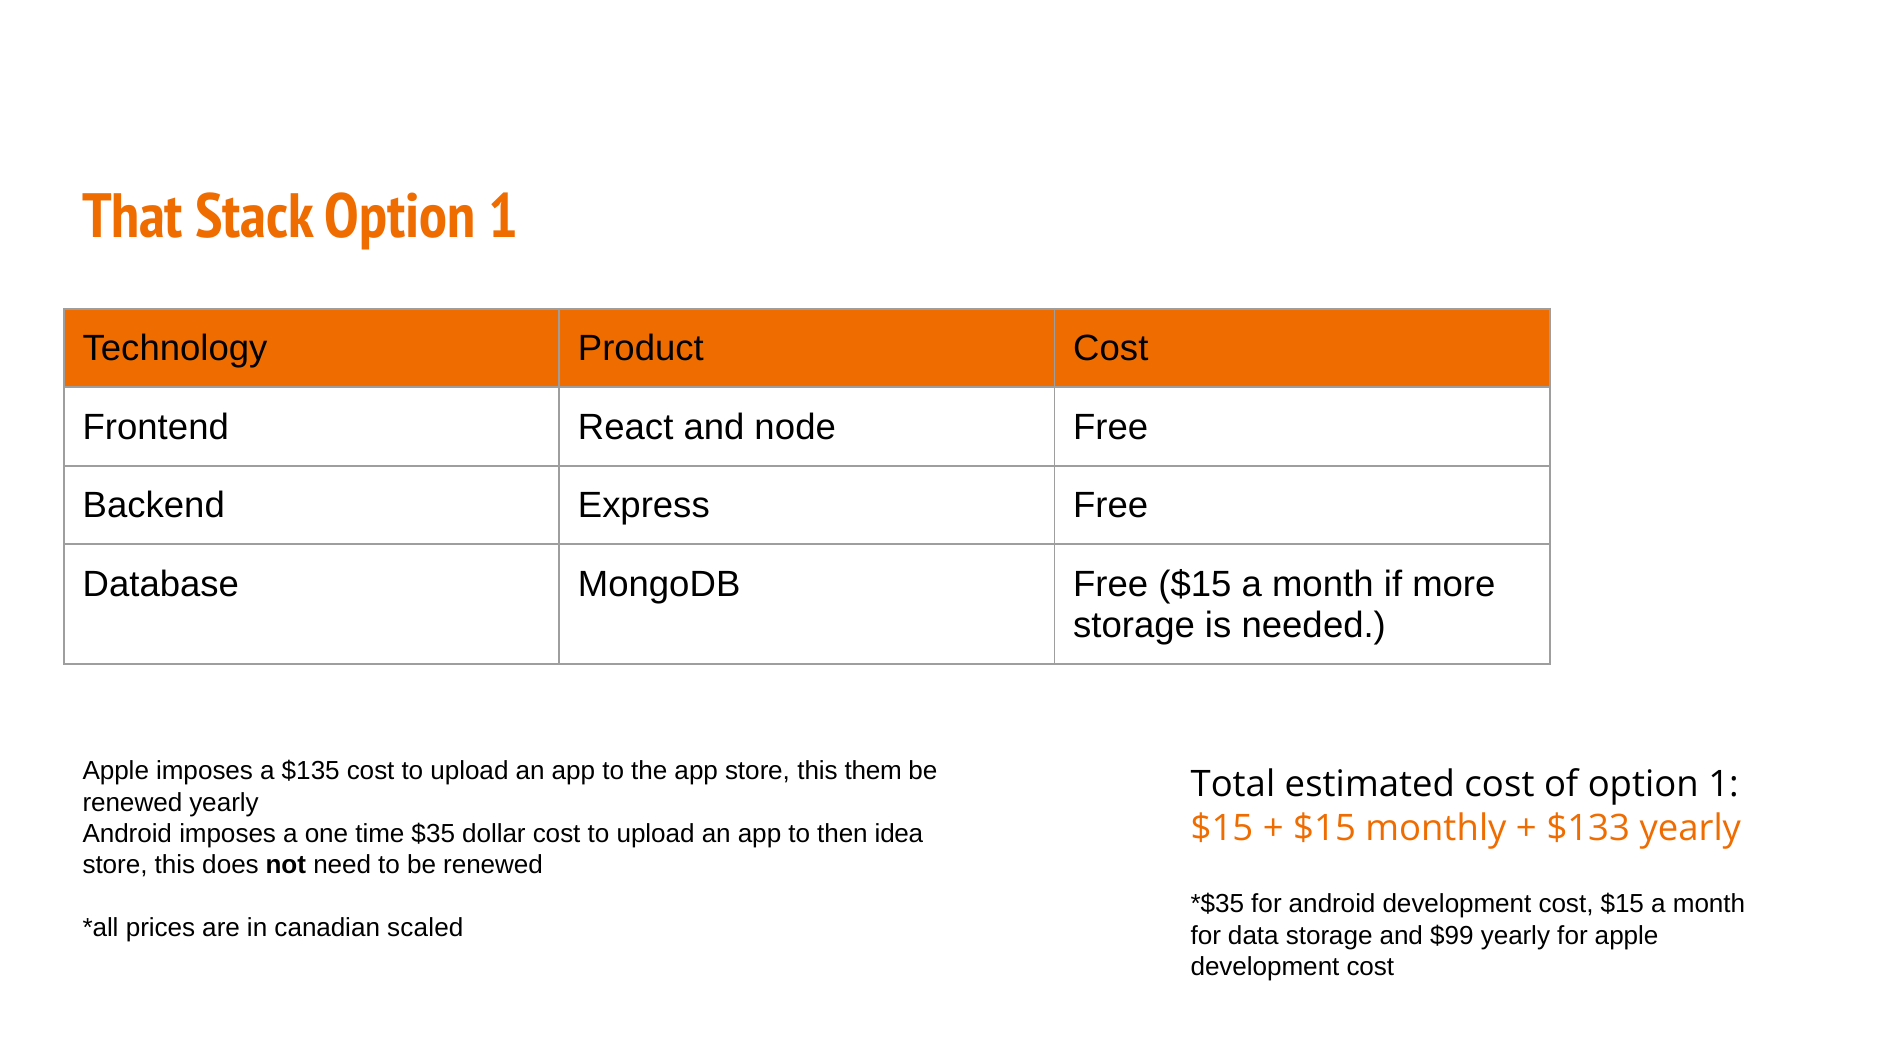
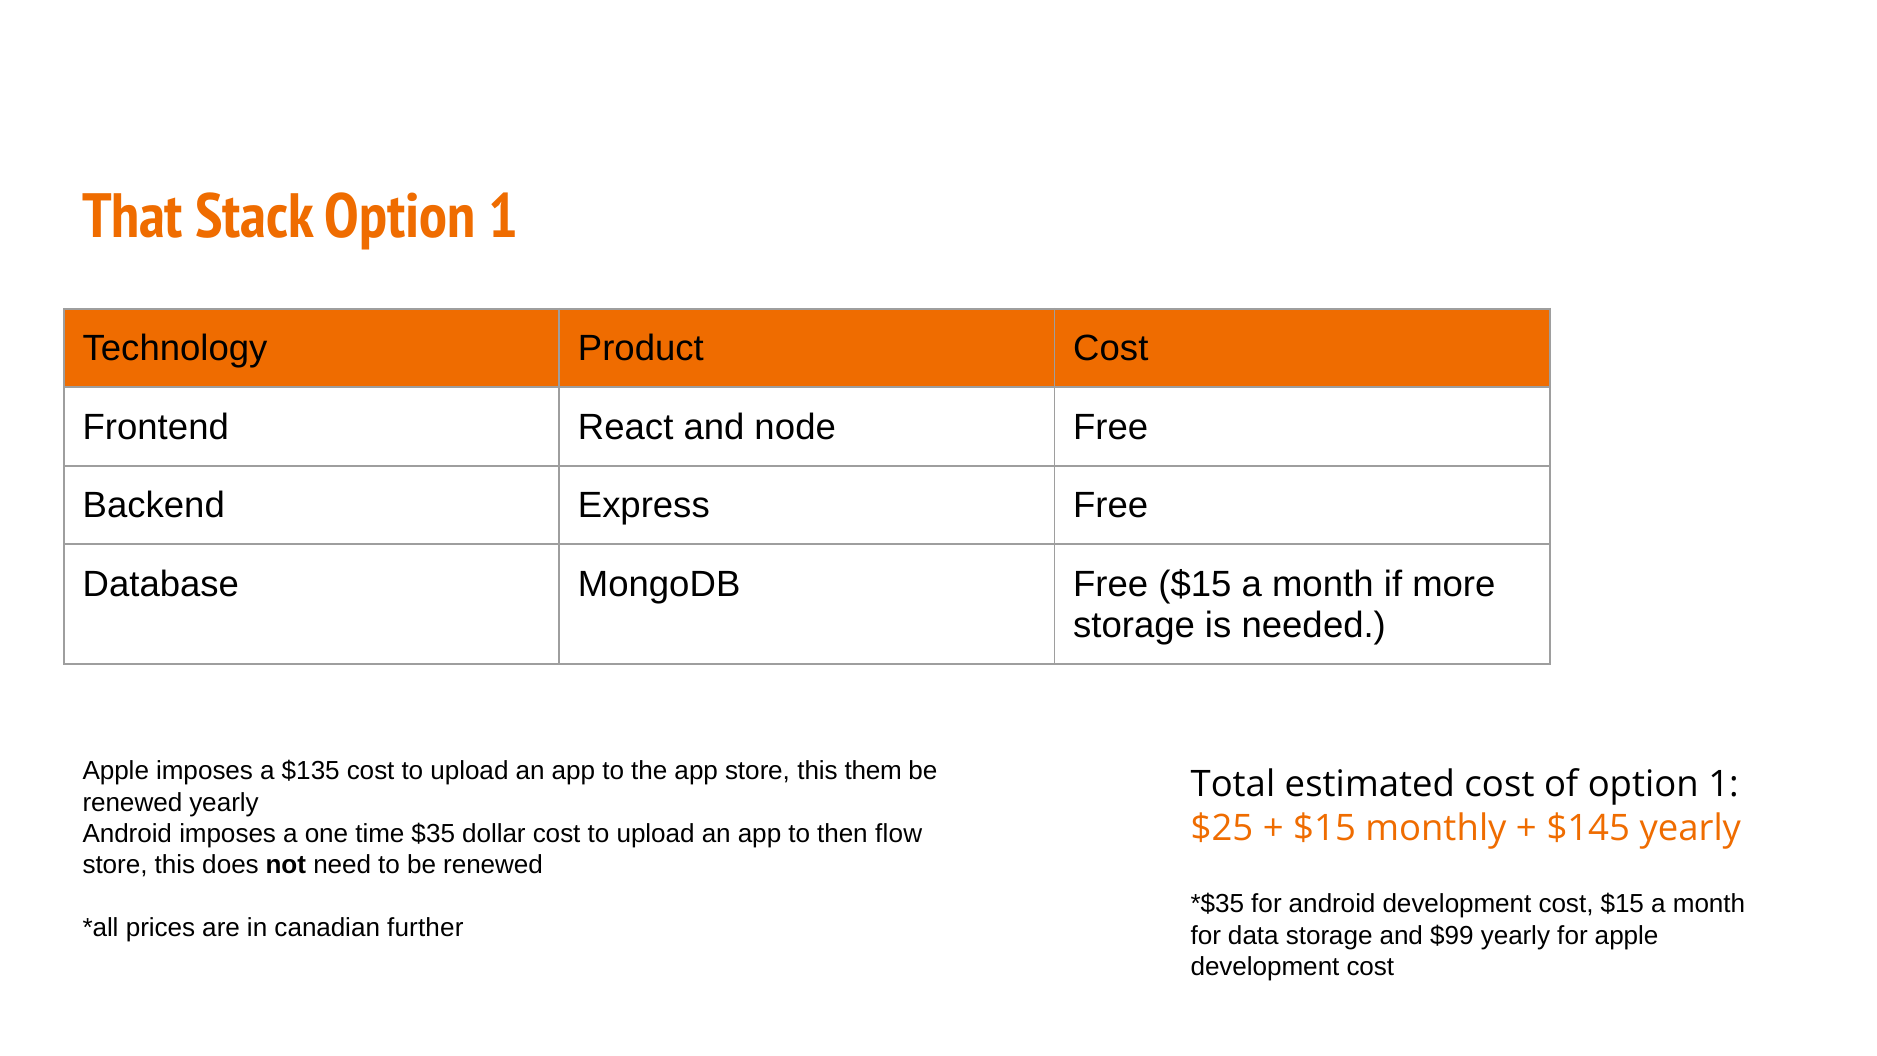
$15: $15 -> $25 (1222, 829)
$133: $133 -> $145 (1588, 829)
idea: idea -> flow (899, 834)
scaled: scaled -> further (425, 928)
